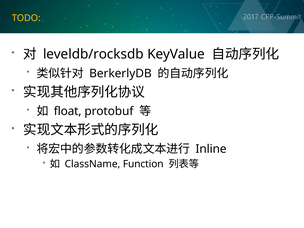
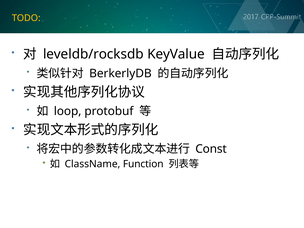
float: float -> loop (68, 111)
Inline: Inline -> Const (211, 149)
